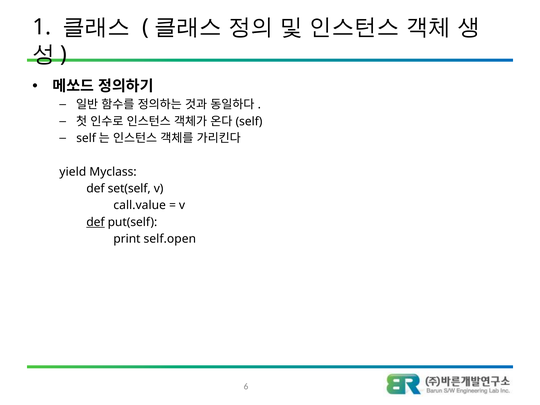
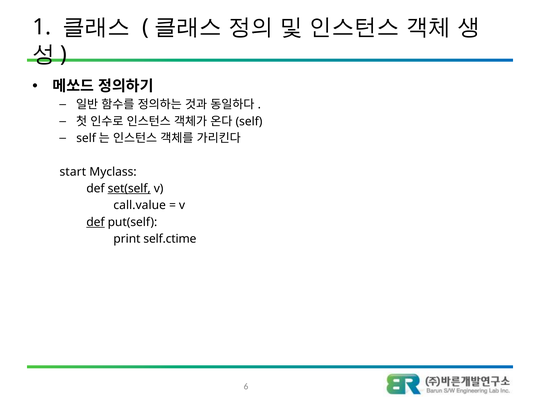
yield: yield -> start (73, 172)
set(self underline: none -> present (129, 189)
self.open: self.open -> self.ctime (170, 239)
